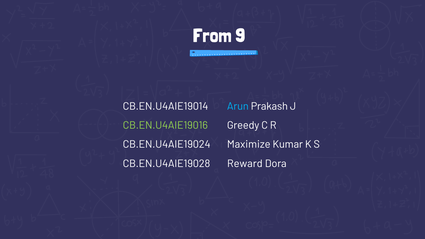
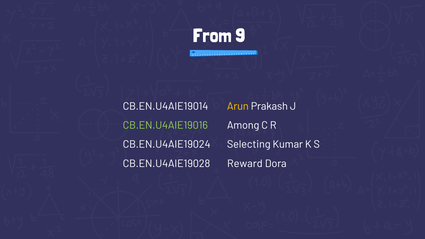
Arun colour: light blue -> yellow (238, 106)
Greedy: Greedy -> Among (243, 125)
Maximize: Maximize -> Selecting (249, 144)
